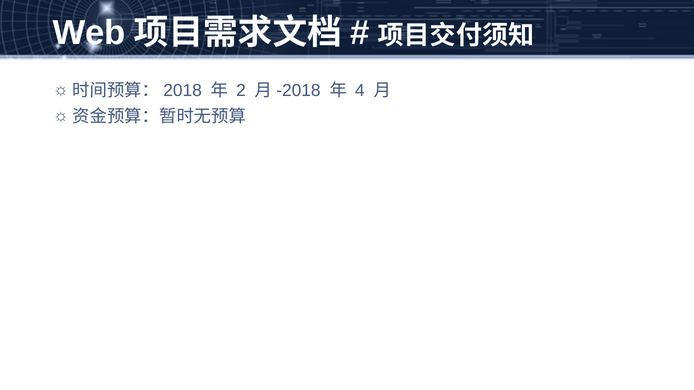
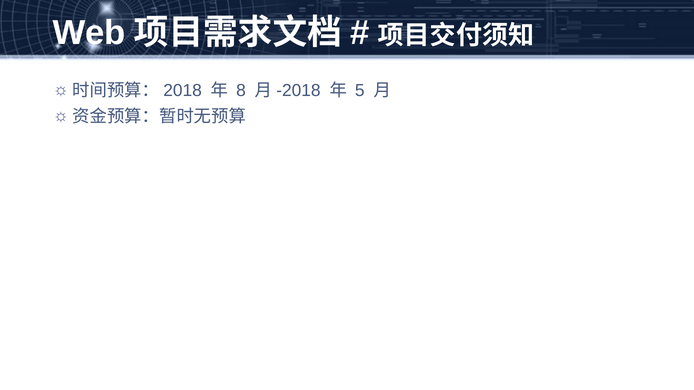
2: 2 -> 8 (241, 91)
4: 4 -> 5 (360, 91)
